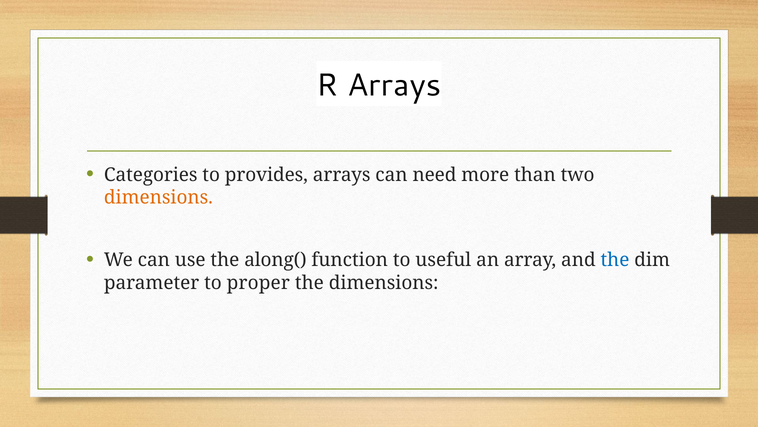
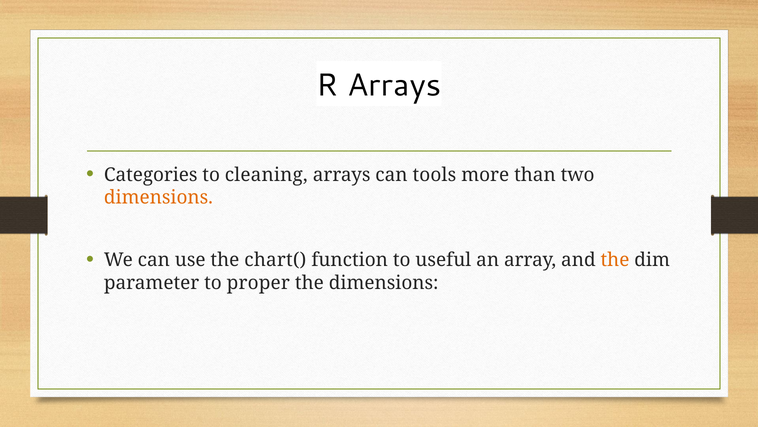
provides: provides -> cleaning (266, 175)
need: need -> tools (434, 175)
along(: along( -> chart( (275, 260)
the colour: blue -> orange (615, 260)
